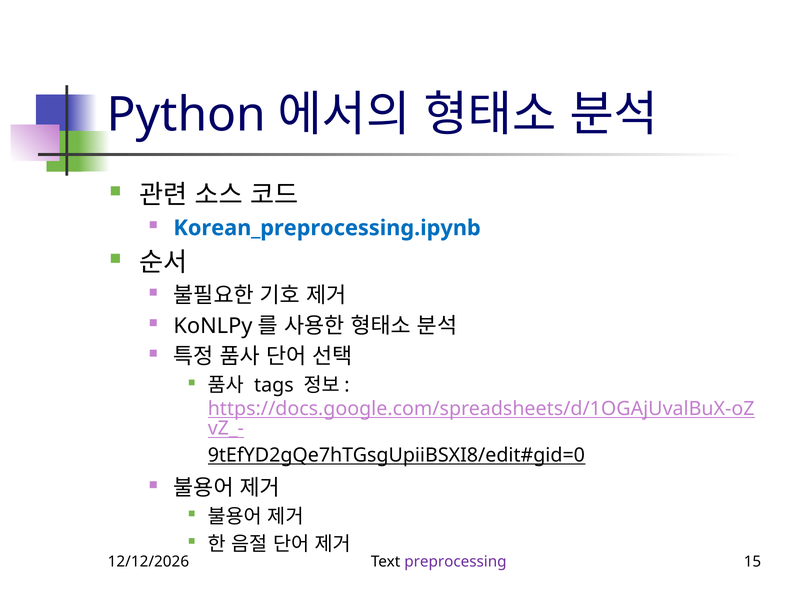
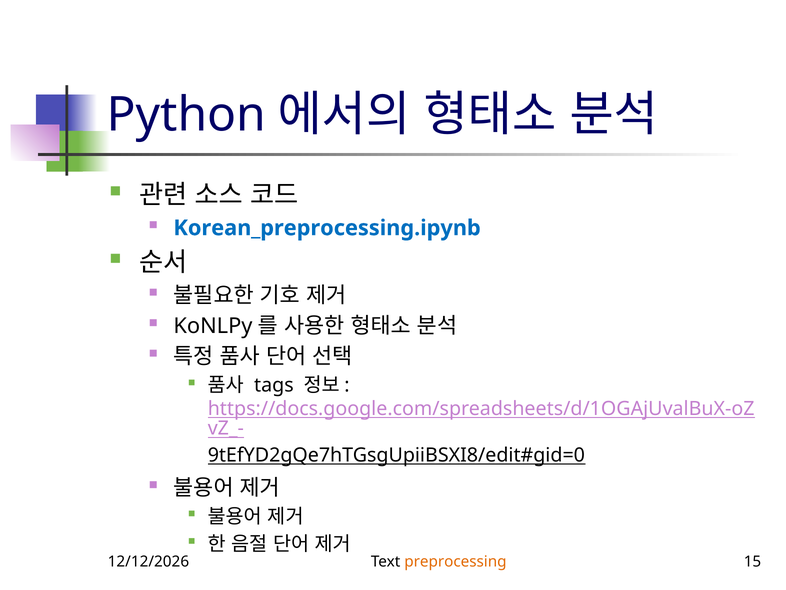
preprocessing colour: purple -> orange (455, 561)
